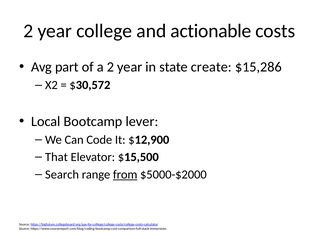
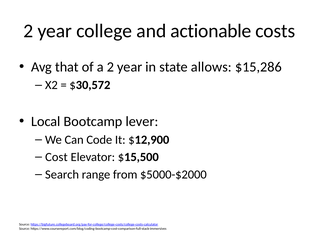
part: part -> that (67, 67)
create: create -> allows (211, 67)
That: That -> Cost (56, 157)
from underline: present -> none (125, 175)
